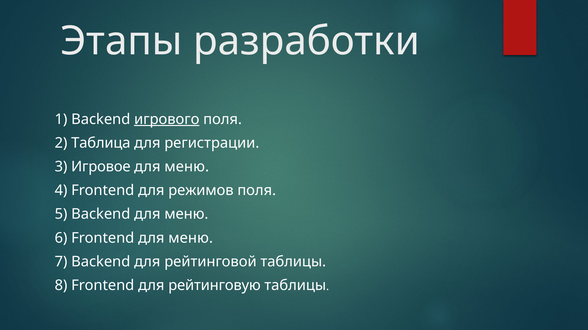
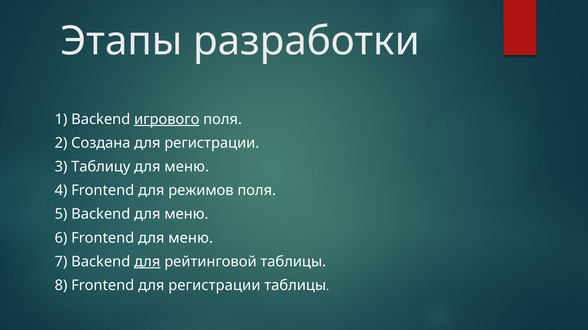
Таблица: Таблица -> Создана (101, 143)
Игровое: Игровое -> Таблицу (101, 167)
для underline: none -> present (147, 262)
Frontend для рейтинговую: рейтинговую -> регистрации (214, 286)
